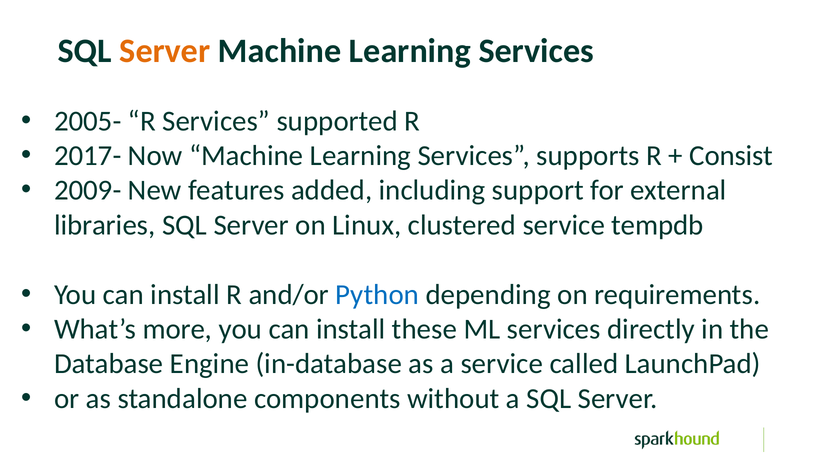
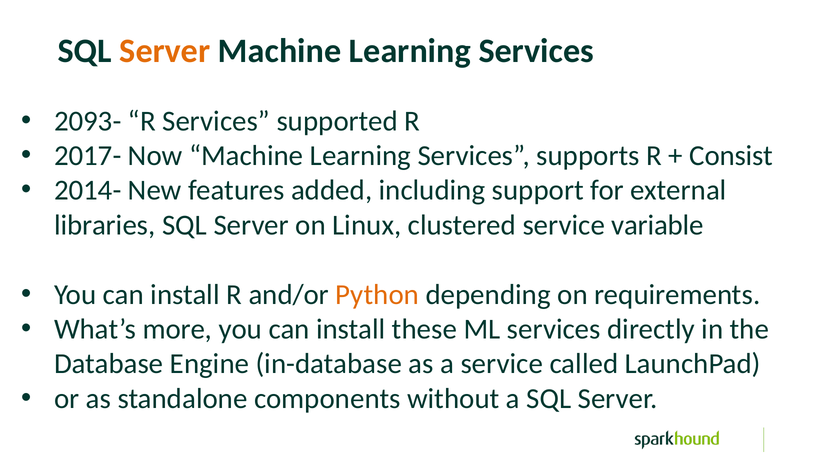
2005-: 2005- -> 2093- (88, 121)
2009-: 2009- -> 2014- (88, 190)
tempdb: tempdb -> variable (657, 225)
Python colour: blue -> orange (377, 295)
